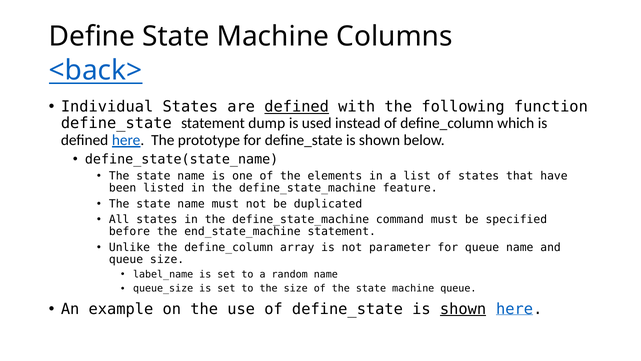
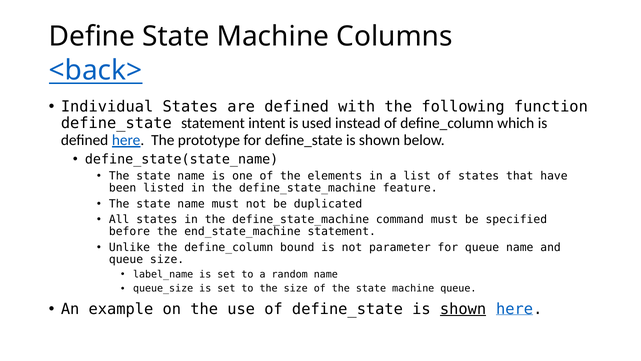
defined underline: present -> none (297, 107)
dump: dump -> intent (267, 123)
array: array -> bound (297, 247)
